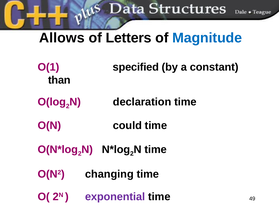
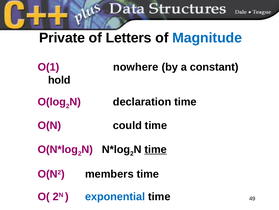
Allows: Allows -> Private (62, 38)
specified: specified -> nowhere (136, 67)
than: than -> hold (59, 80)
time underline: none -> present (156, 149)
changing: changing -> members (109, 174)
exponential colour: purple -> blue (115, 196)
